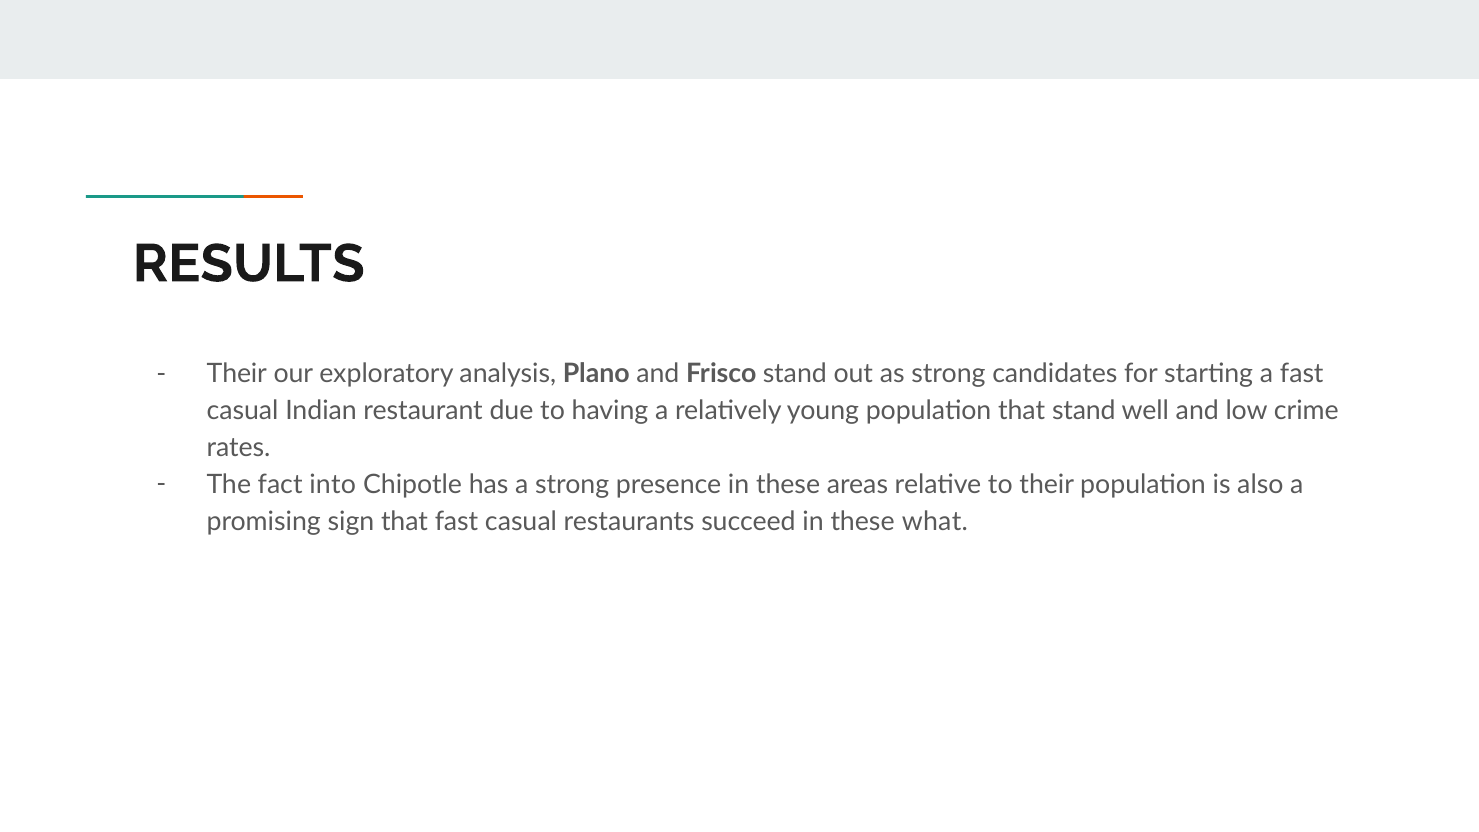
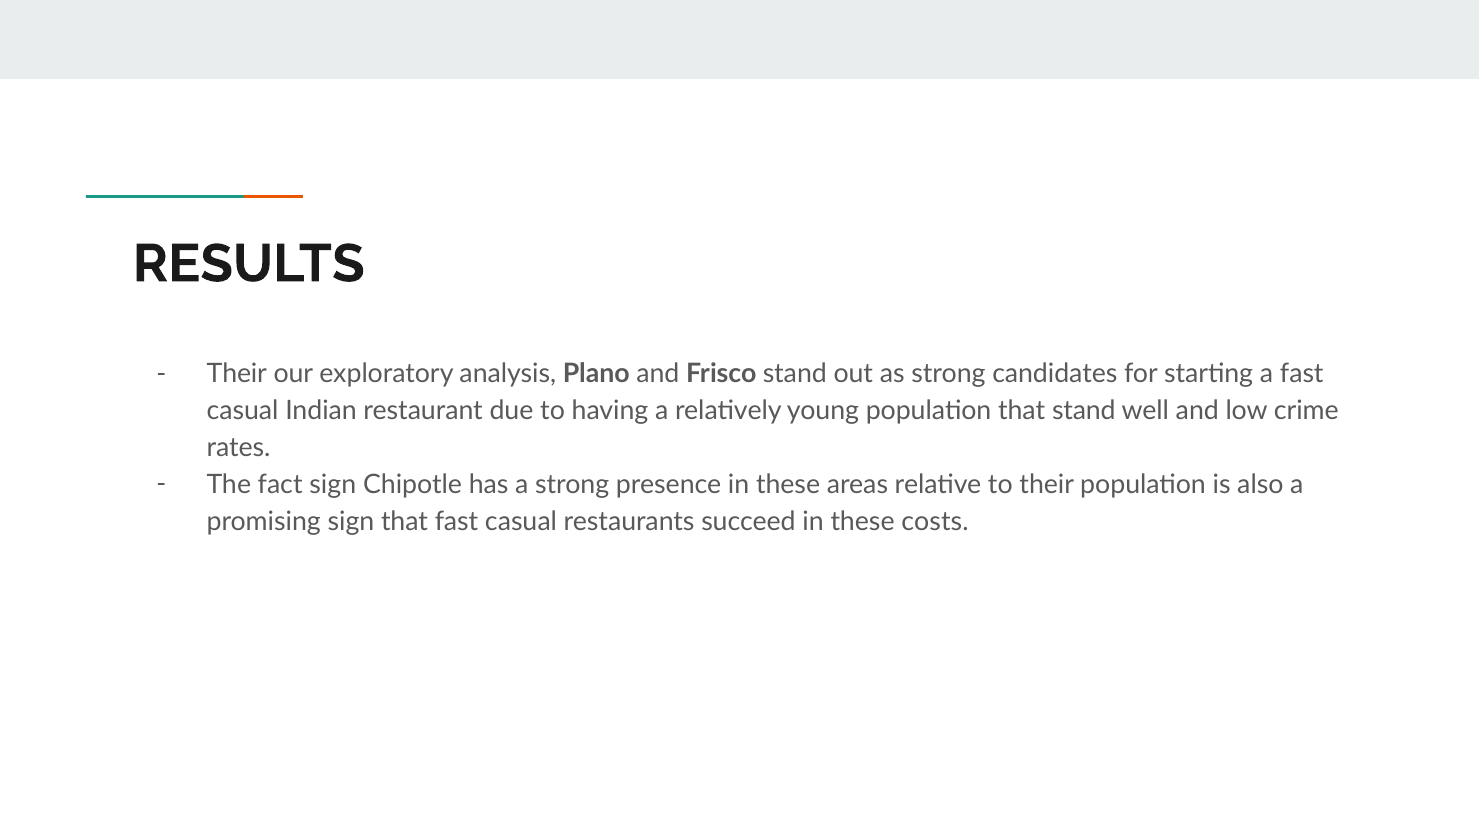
fact into: into -> sign (333, 484)
what: what -> costs (935, 521)
